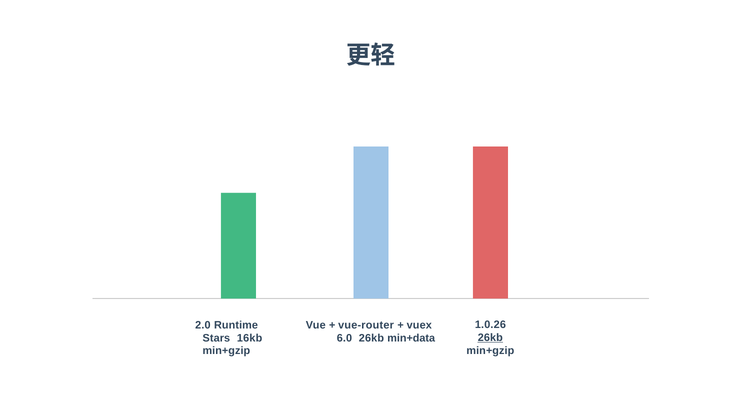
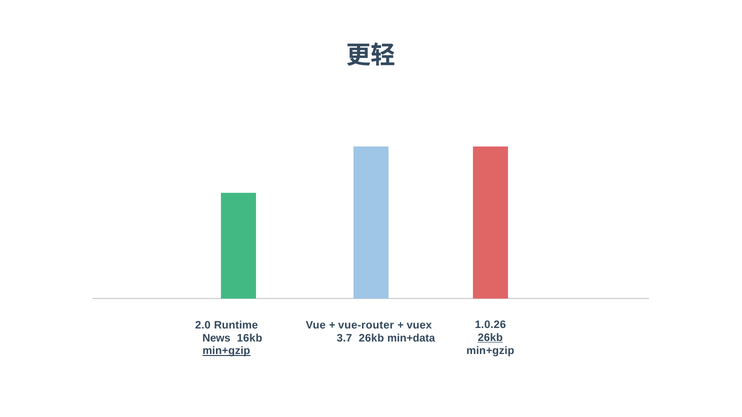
Stars: Stars -> News (216, 338)
6.0: 6.0 -> 3.7 (344, 338)
min+gzip underline: none -> present (226, 351)
